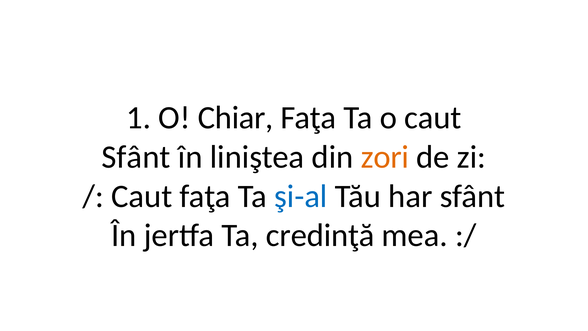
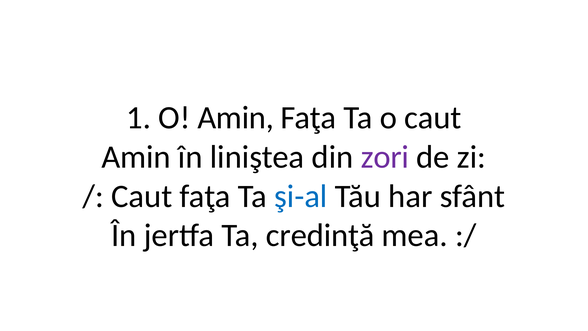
O Chiar: Chiar -> Amin (236, 118)
Sfânt: Sfânt -> Amin (136, 157)
zori colour: orange -> purple (385, 157)
